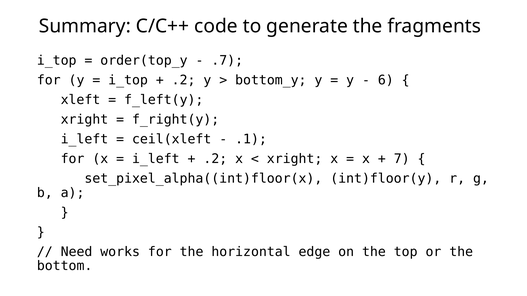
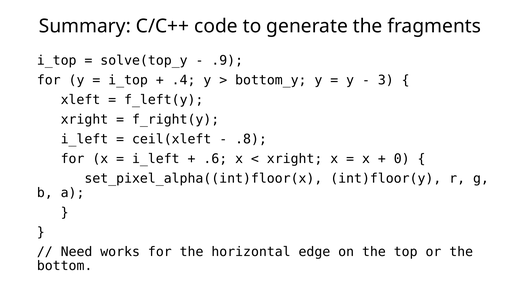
order(top_y: order(top_y -> solve(top_y (144, 60)
.7: .7 -> .9 (227, 60)
.2: .2 -> .4 (184, 80)
6: 6 -> 3 (386, 80)
.1: .1 -> .8 (251, 139)
.2: .2 -> .6 (215, 159)
7: 7 -> 0 (402, 159)
